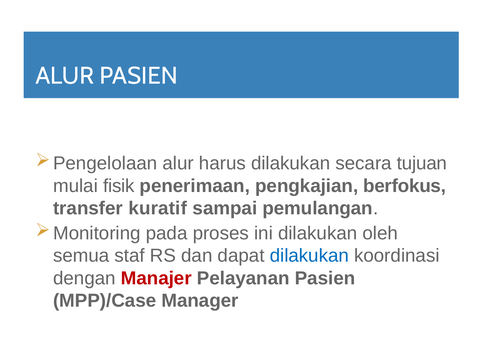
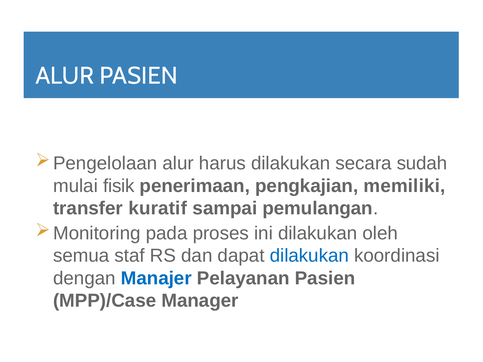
tujuan: tujuan -> sudah (422, 164)
berfokus: berfokus -> memiliki (404, 186)
Manajer colour: red -> blue (156, 278)
